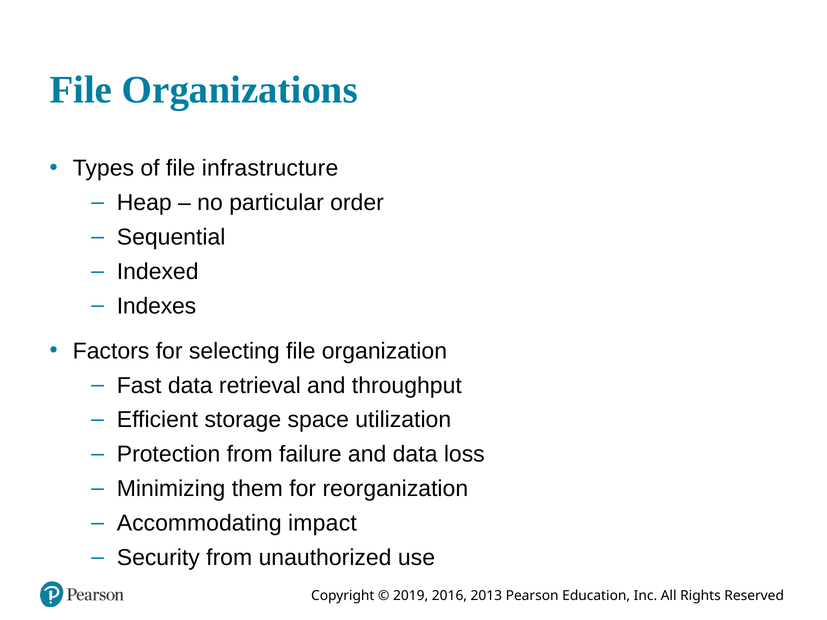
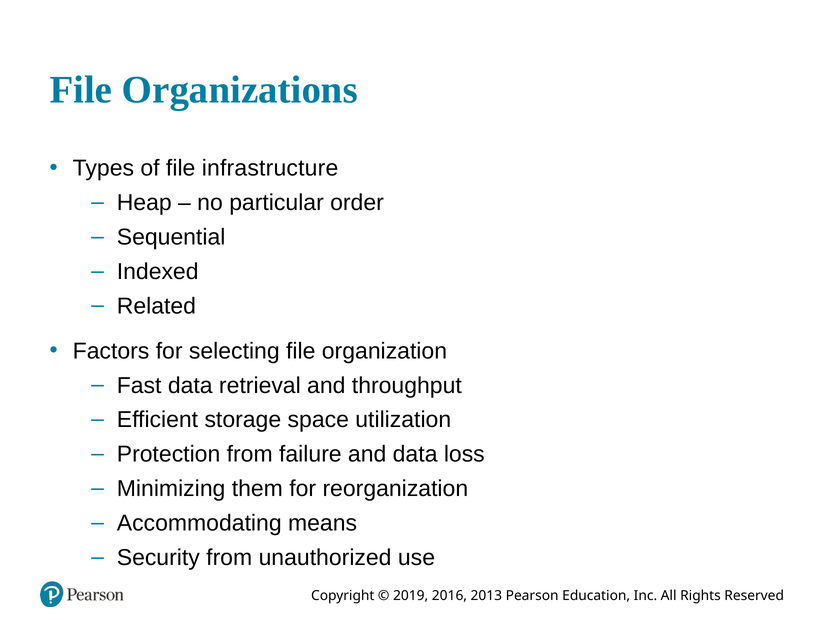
Indexes: Indexes -> Related (156, 306)
impact: impact -> means (323, 524)
